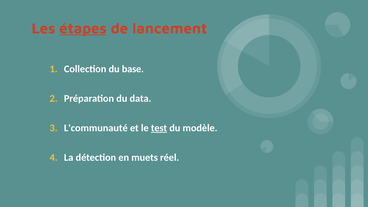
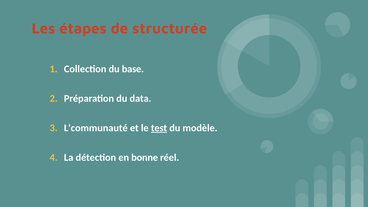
étapes underline: present -> none (83, 29)
lancement: lancement -> structurée (170, 29)
muets: muets -> bonne (145, 158)
